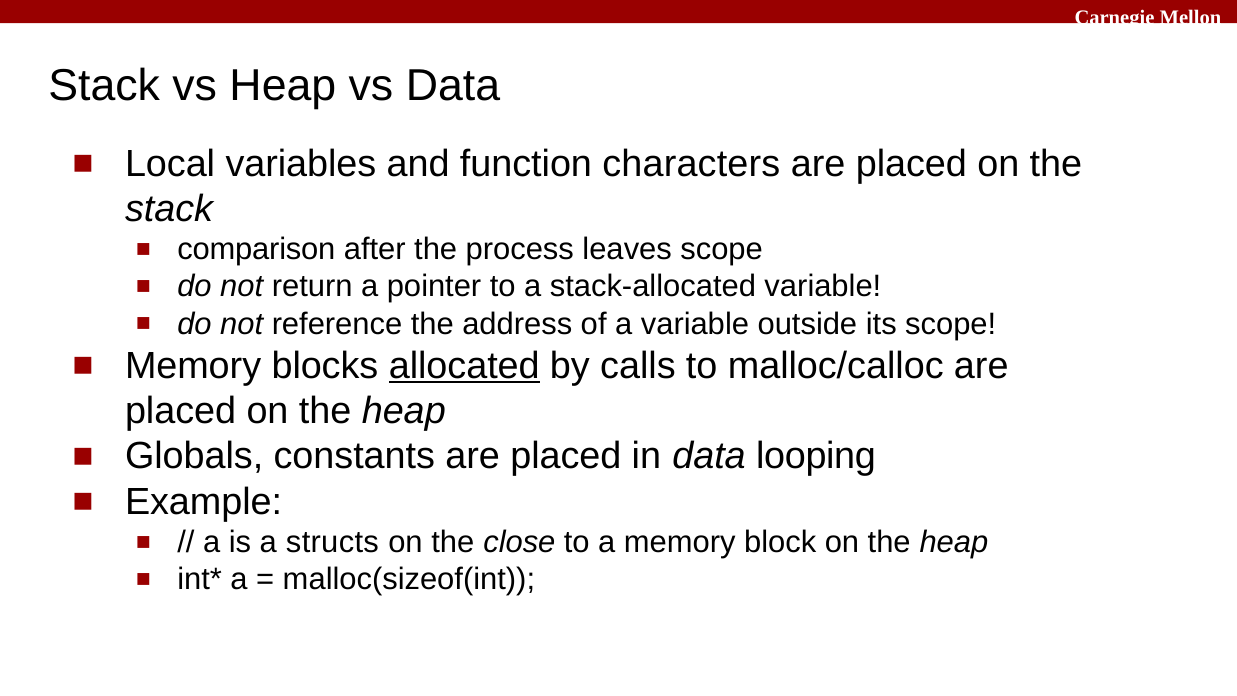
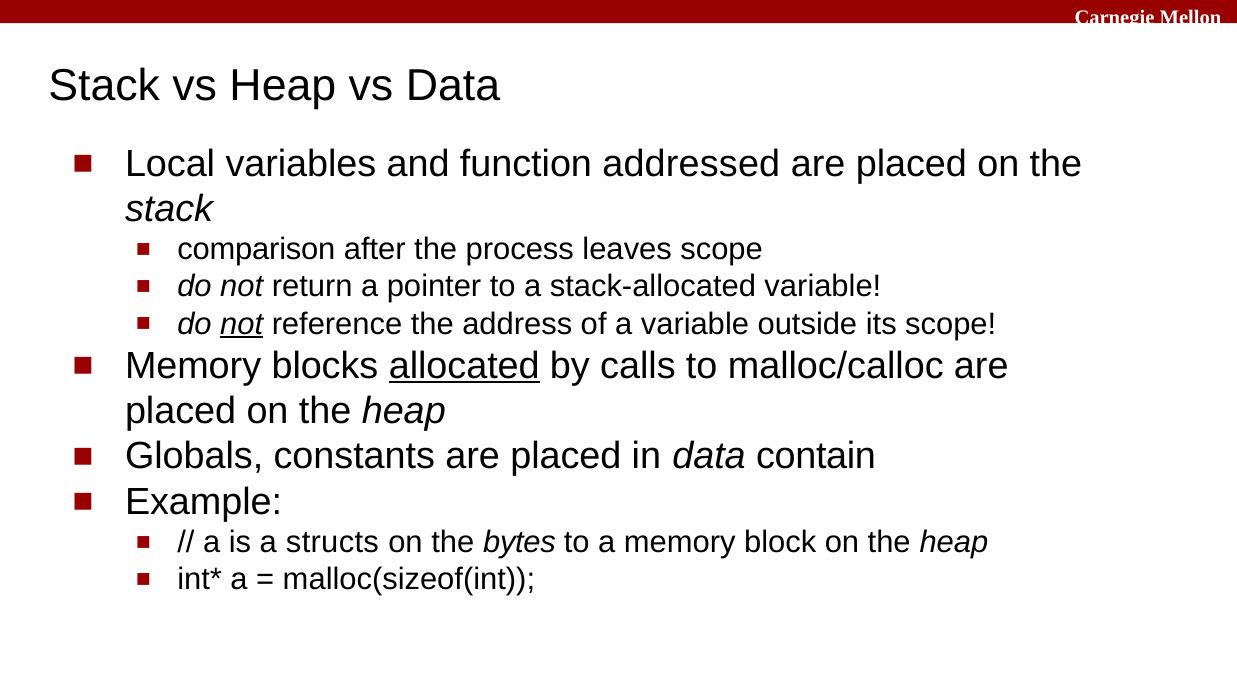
characters: characters -> addressed (691, 164)
not underline: none -> present (242, 324)
looping: looping -> contain (816, 456)
close: close -> bytes (520, 542)
